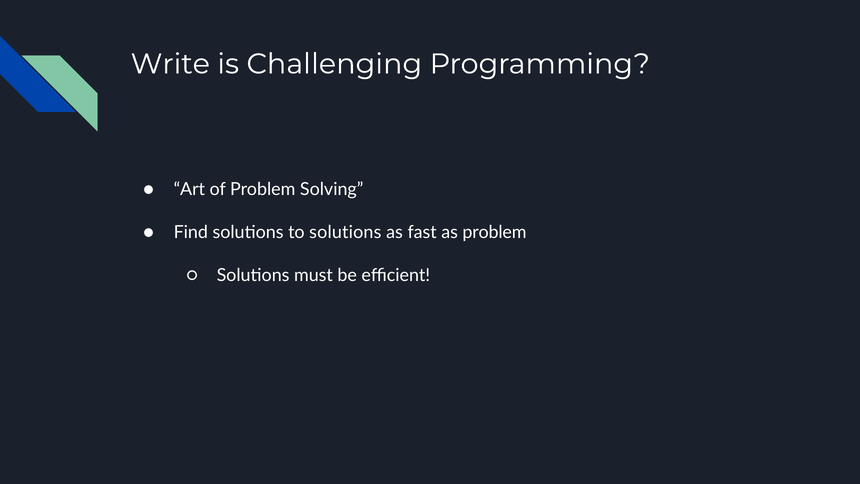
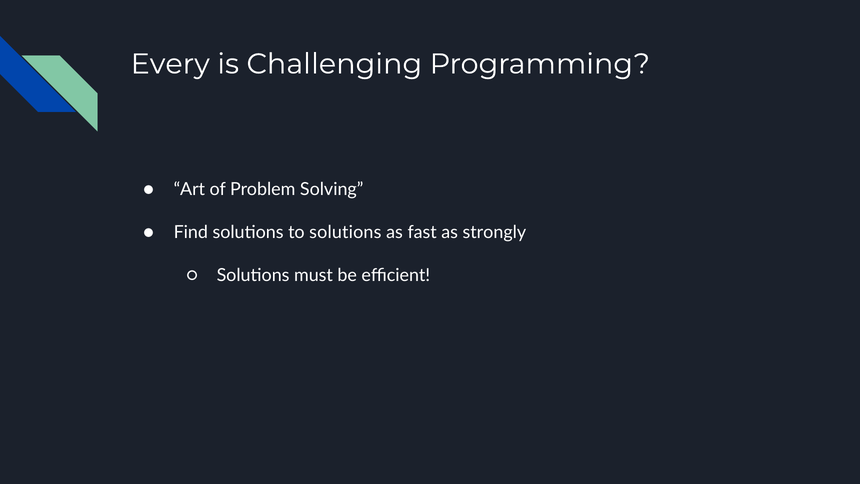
Write: Write -> Every (170, 64)
as problem: problem -> strongly (494, 232)
